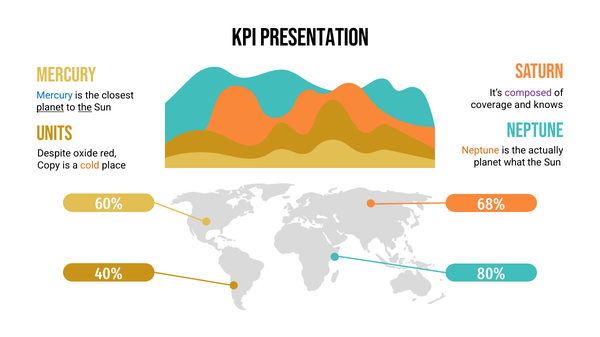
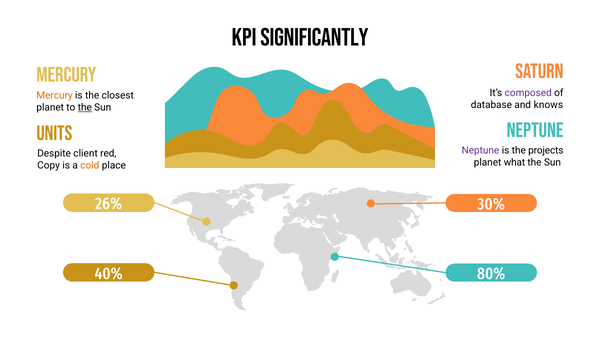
PRESENTATION: PRESENTATION -> SIGNIFICANTLY (314, 38)
Mercury colour: blue -> orange (55, 96)
coverage: coverage -> database (491, 105)
planet underline: present -> none (50, 108)
Neptune colour: orange -> purple (480, 151)
actually: actually -> projects (546, 151)
oxide: oxide -> client (86, 154)
60%: 60% -> 26% (109, 204)
68%: 68% -> 30% (491, 204)
